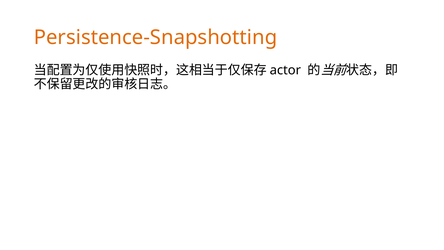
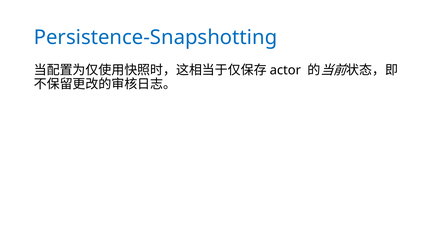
Persistence-Snapshotting colour: orange -> blue (156, 37)
